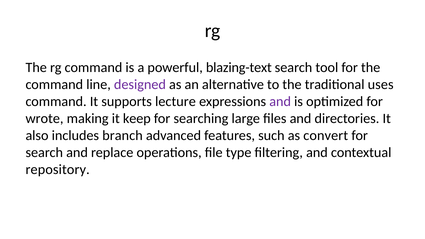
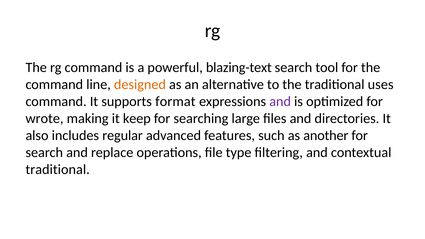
designed colour: purple -> orange (140, 84)
lecture: lecture -> format (175, 101)
branch: branch -> regular (123, 135)
convert: convert -> another (326, 135)
repository: repository -> traditional (58, 169)
